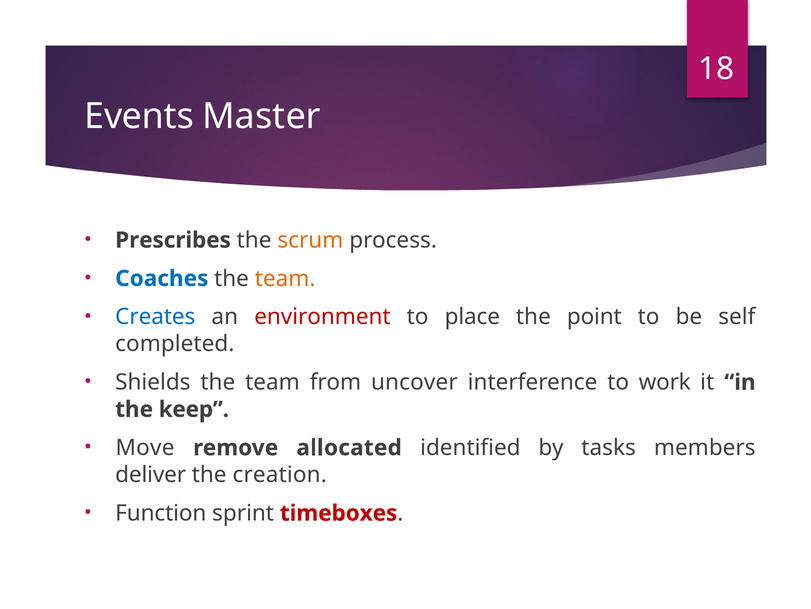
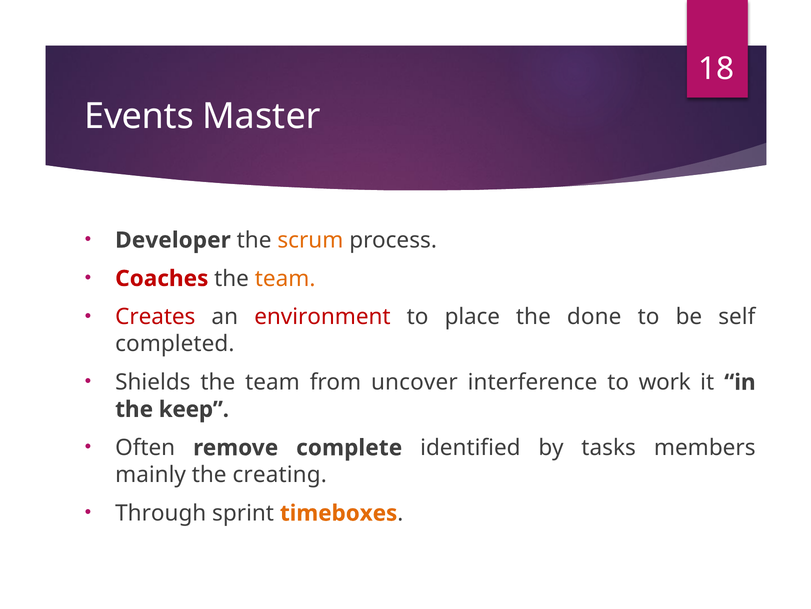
Prescribes: Prescribes -> Developer (173, 240)
Coaches colour: blue -> red (162, 278)
Creates colour: blue -> red (155, 317)
point: point -> done (594, 317)
Move: Move -> Often (145, 447)
allocated: allocated -> complete (349, 447)
deliver: deliver -> mainly (151, 474)
creation: creation -> creating (280, 474)
Function: Function -> Through (161, 513)
timeboxes colour: red -> orange (339, 513)
